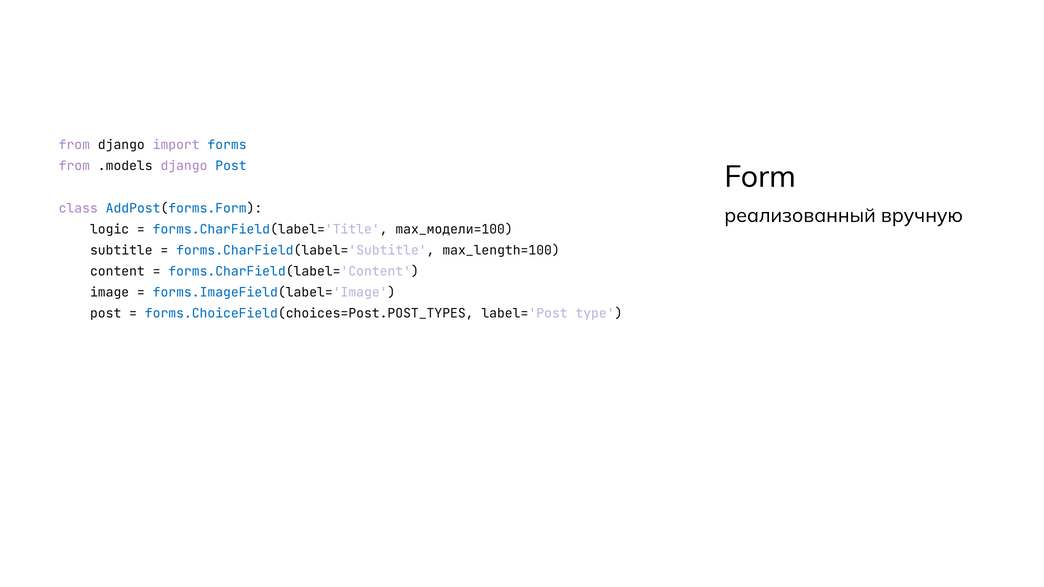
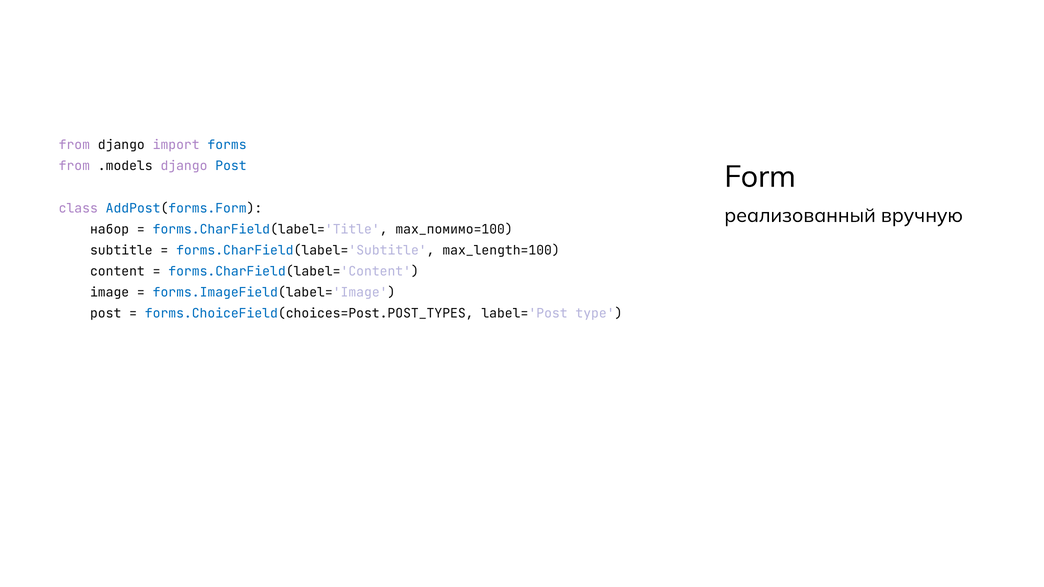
logic: logic -> набор (110, 229)
max_модели=100: max_модели=100 -> max_помимо=100 (454, 229)
